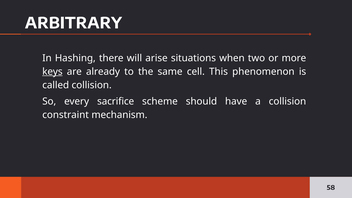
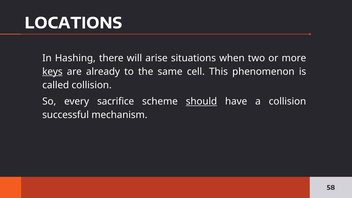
ARBITRARY: ARBITRARY -> LOCATIONS (73, 23)
should underline: none -> present (201, 101)
constraint: constraint -> successful (66, 115)
